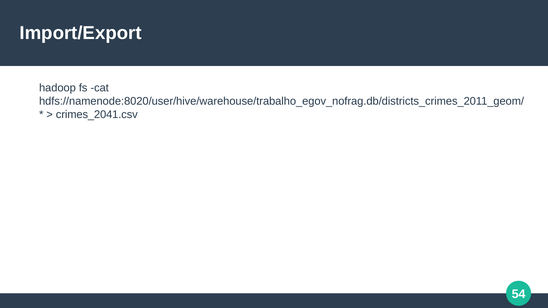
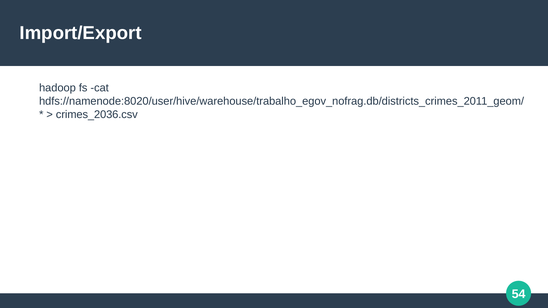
crimes_2041.csv: crimes_2041.csv -> crimes_2036.csv (97, 115)
